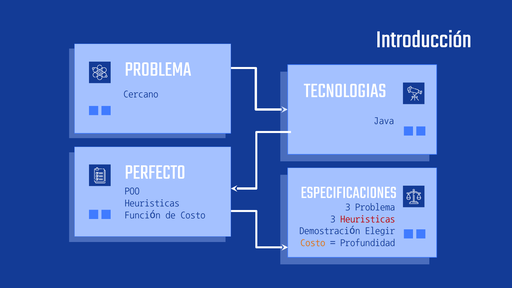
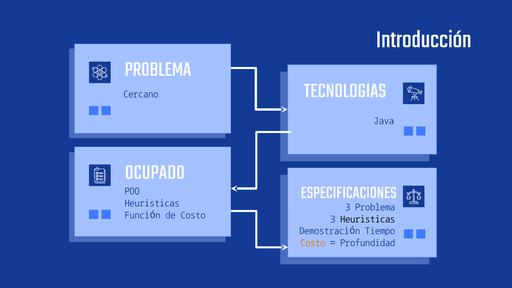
PERFECTO: PERFECTO -> OCUPADO (155, 172)
Heuristicas colour: red -> black (368, 219)
Elegir: Elegir -> Tiempo (380, 231)
